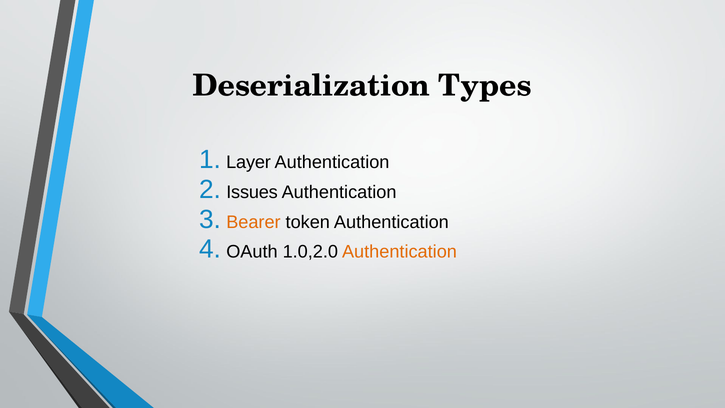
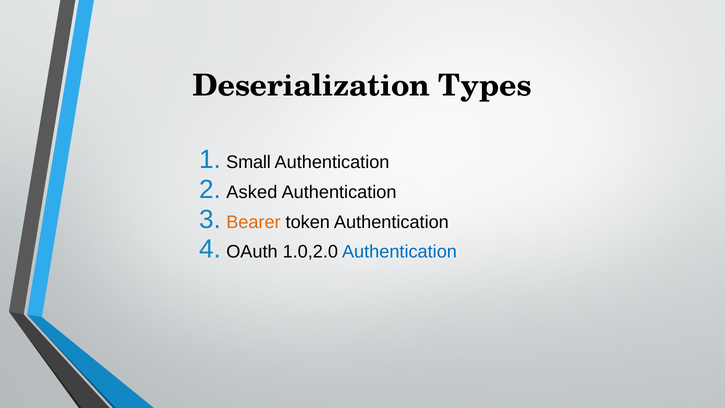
Layer: Layer -> Small (249, 162)
Issues: Issues -> Asked (252, 192)
Authentication colour: orange -> blue (399, 252)
